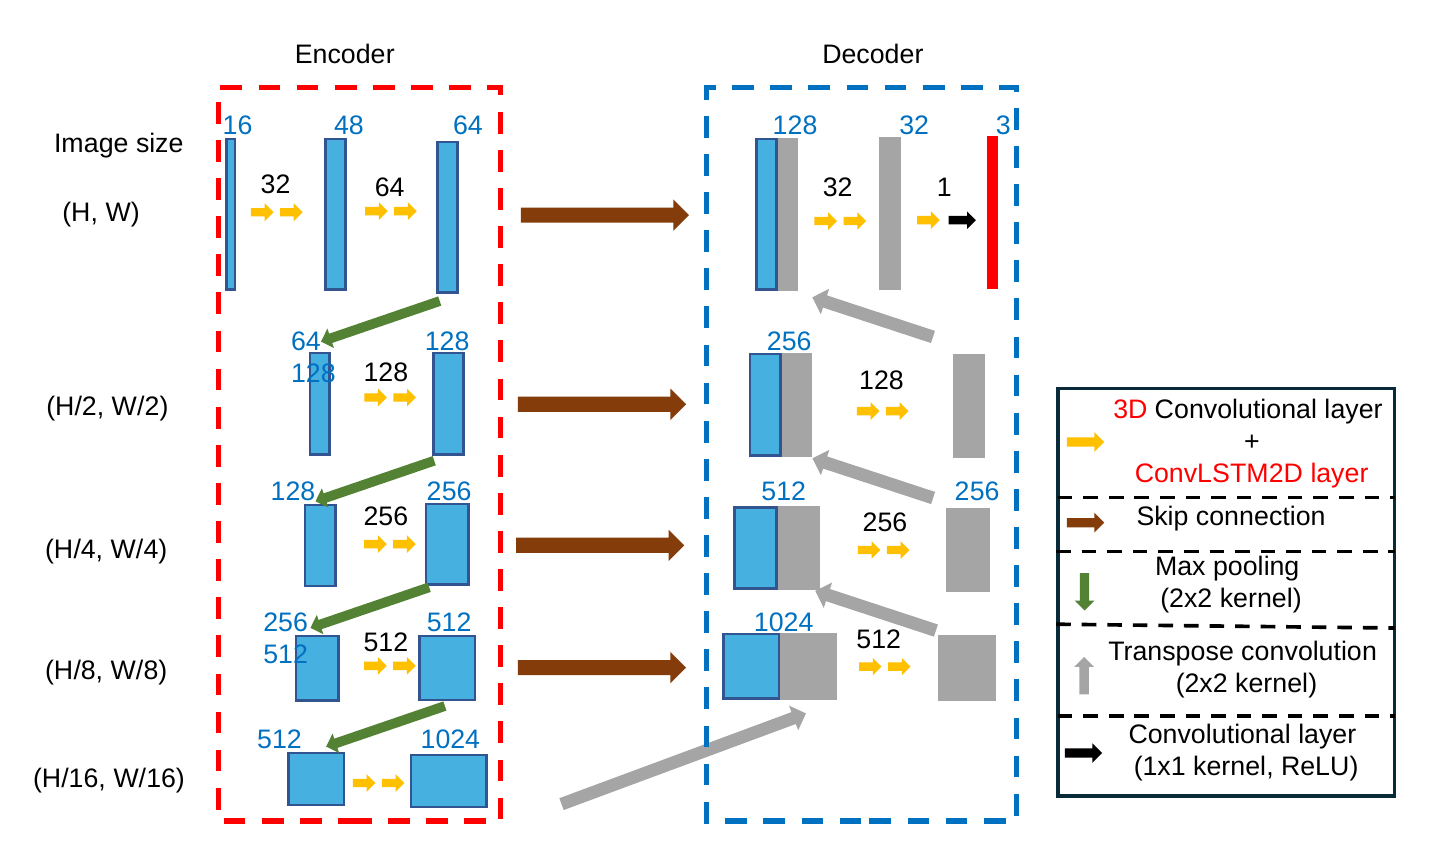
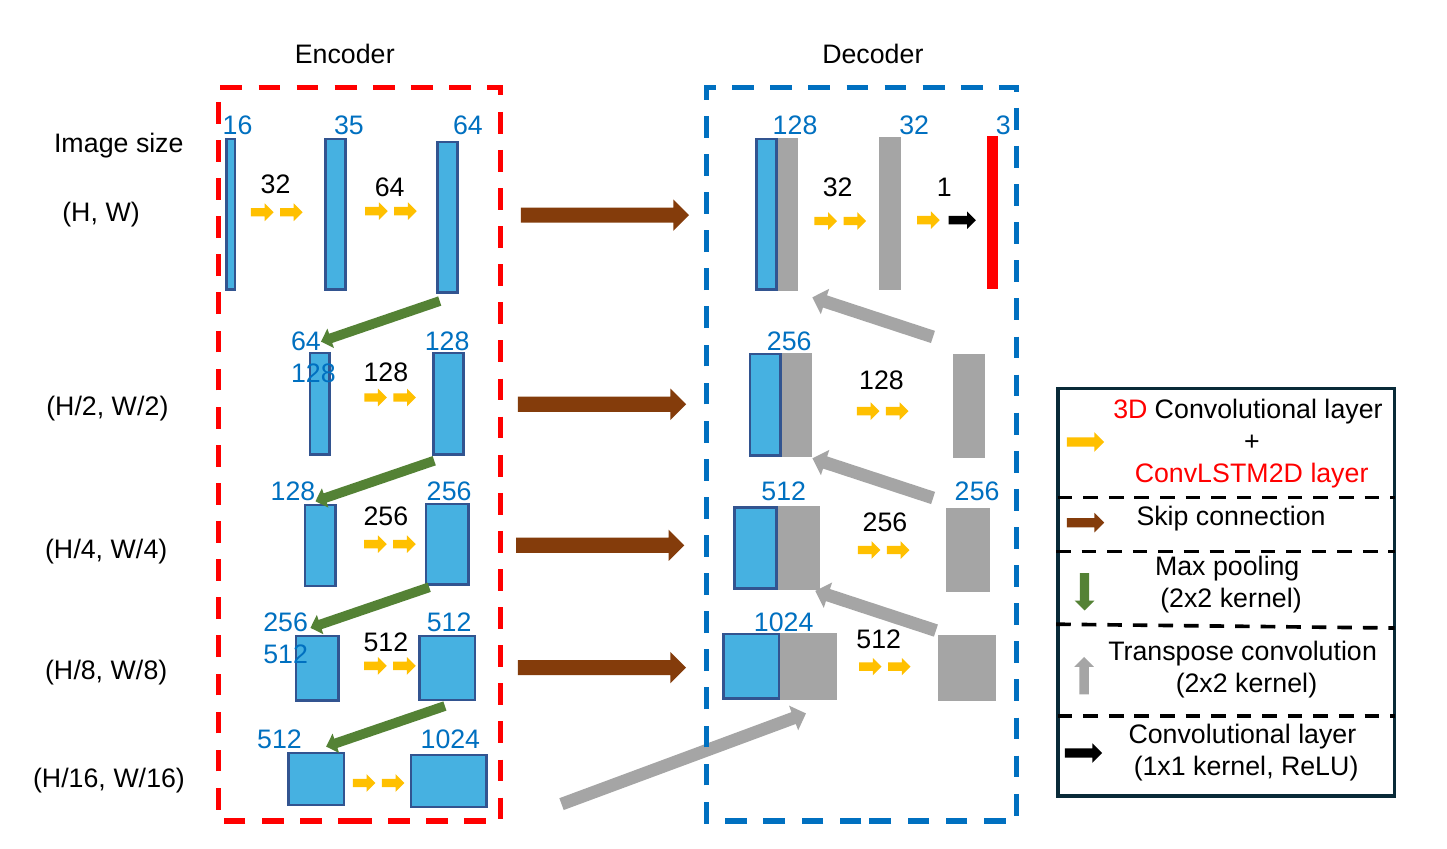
48: 48 -> 35 (349, 126)
